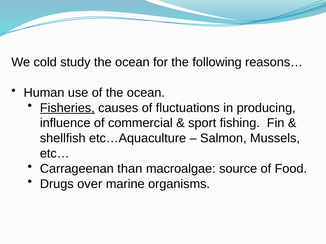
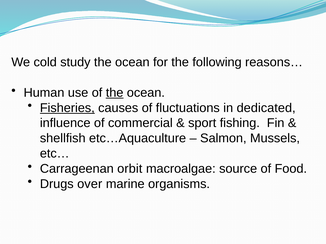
the underline: none -> present (115, 93)
producing: producing -> dedicated (266, 108)
than: than -> orbit (130, 169)
